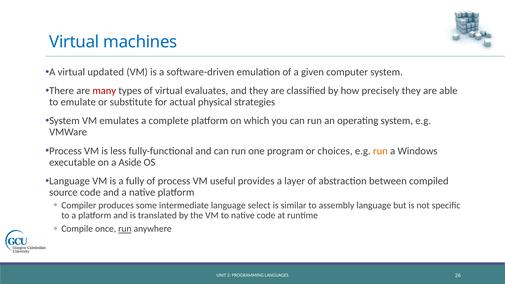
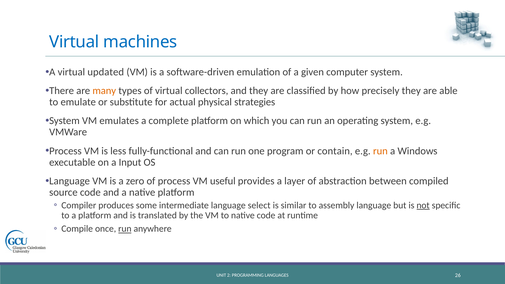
many colour: red -> orange (104, 91)
evaluates: evaluates -> collectors (207, 91)
choices: choices -> contain (335, 151)
Aside: Aside -> Input (130, 162)
fully: fully -> zero (135, 181)
not underline: none -> present (423, 205)
